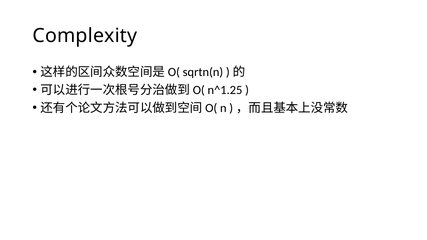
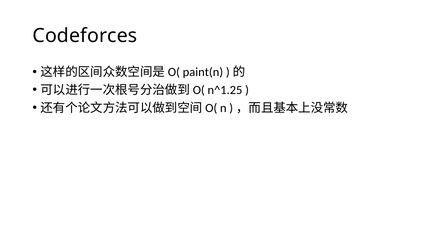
Complexity: Complexity -> Codeforces (85, 36)
sqrtn(n: sqrtn(n -> paint(n (203, 72)
